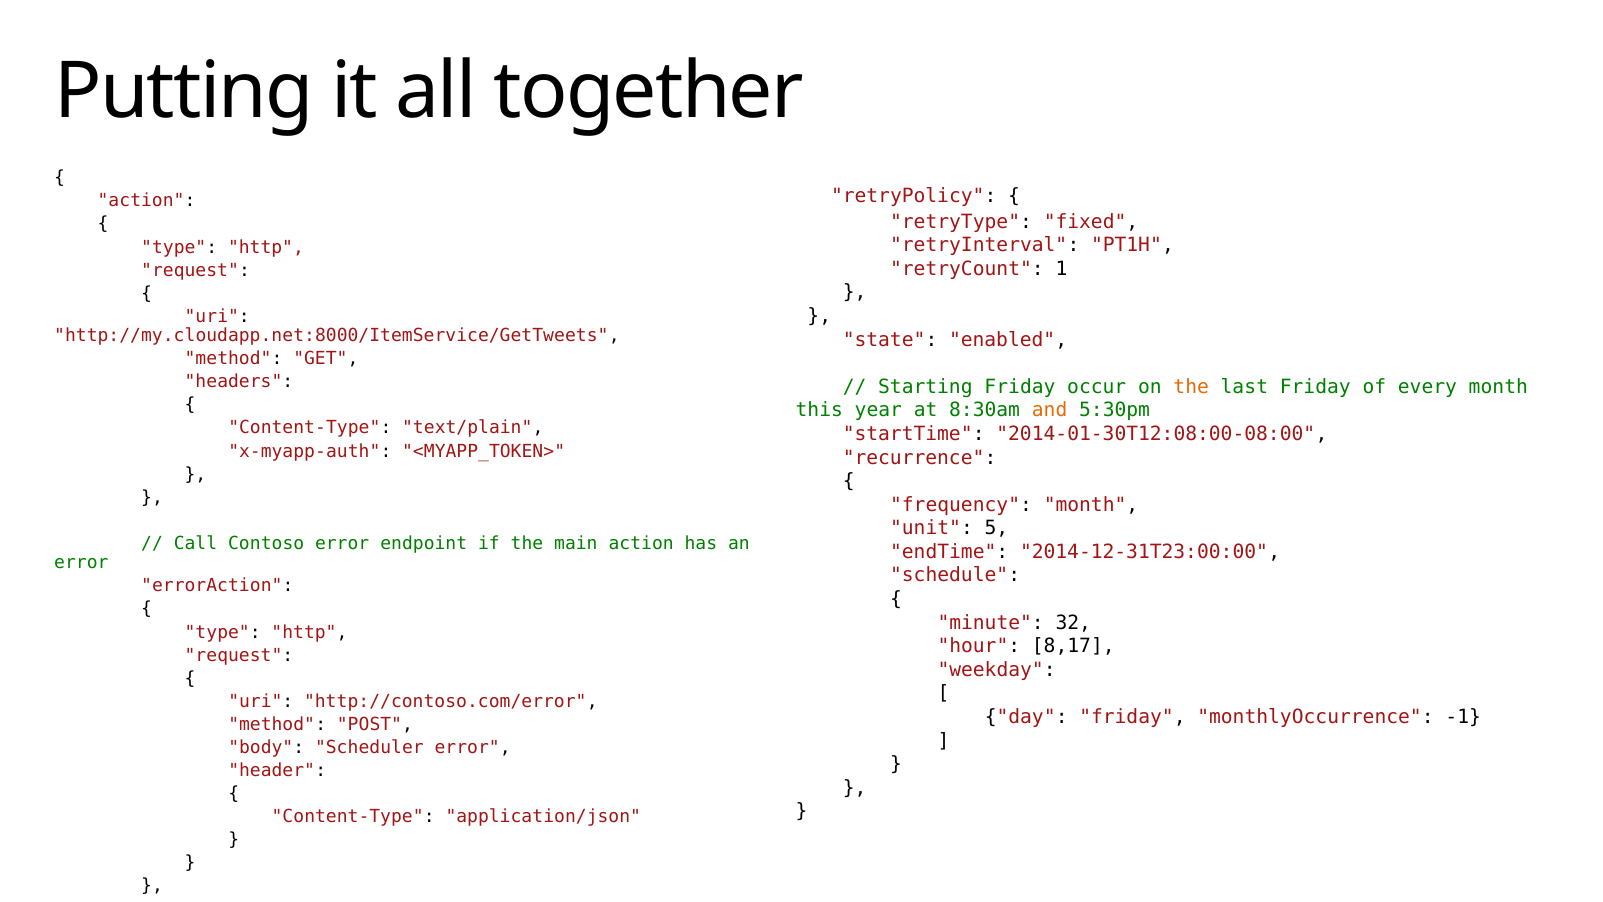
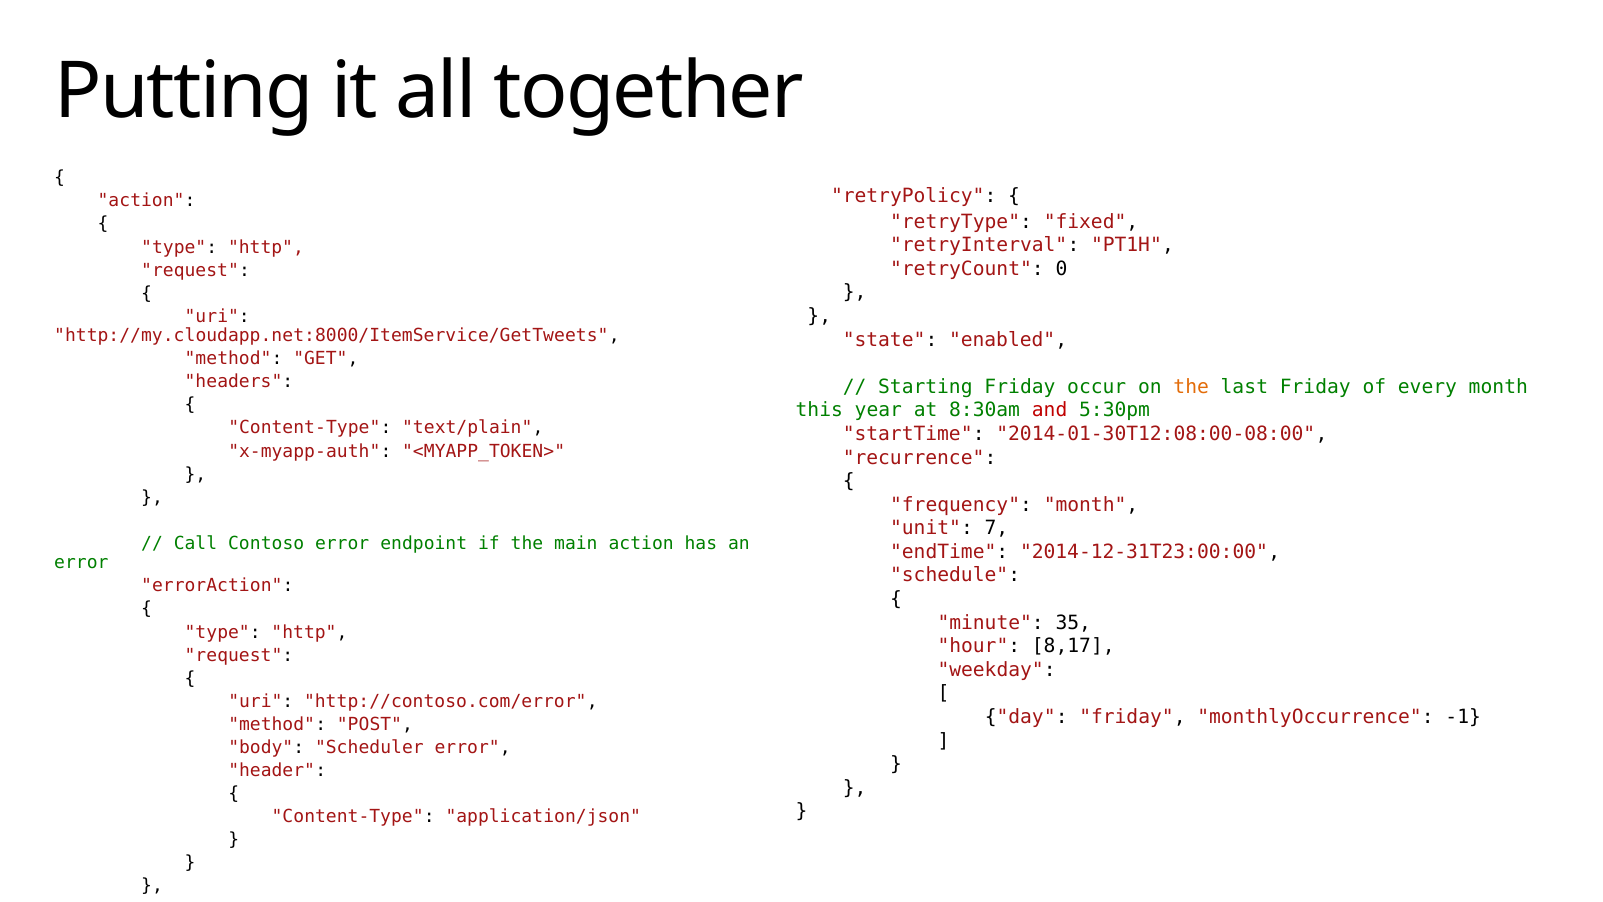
1: 1 -> 0 (1061, 269)
and colour: orange -> red (1050, 410)
5: 5 -> 7 (996, 528)
32: 32 -> 35 (1073, 622)
